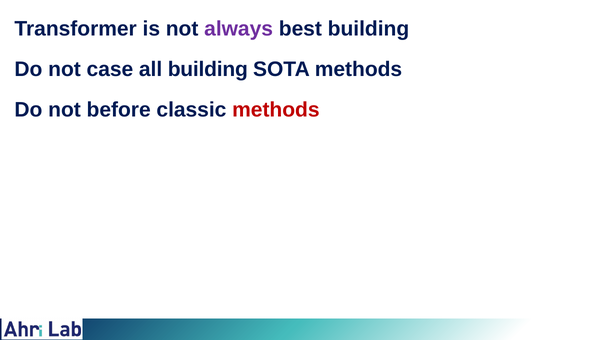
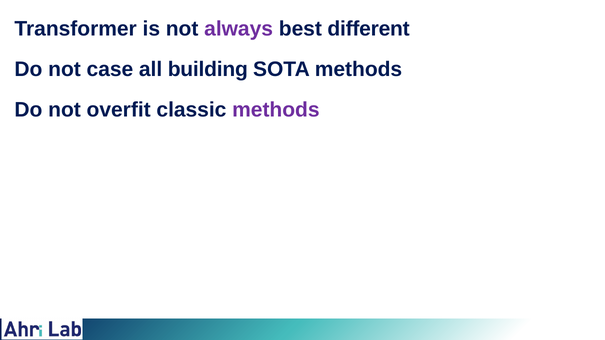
best building: building -> different (369, 29)
before: before -> overfit (119, 110)
methods colour: red -> purple (276, 110)
